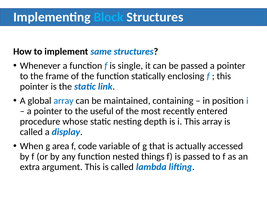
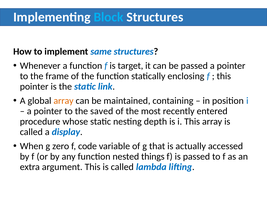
single: single -> target (130, 66)
array colour: blue -> orange (64, 101)
useful: useful -> saved (102, 111)
area: area -> zero (61, 146)
